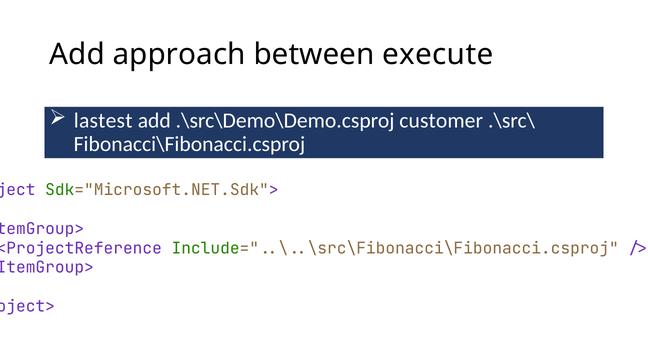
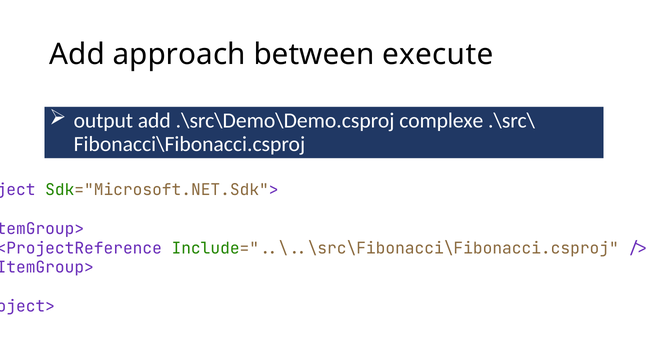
lastest: lastest -> output (103, 121)
customer: customer -> complexe (441, 121)
